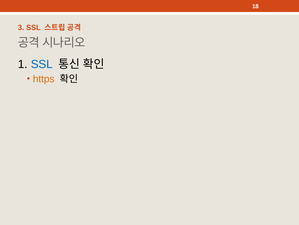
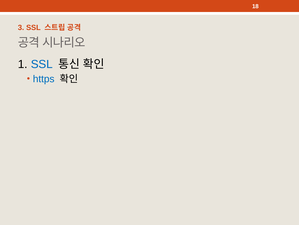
https colour: orange -> blue (44, 79)
